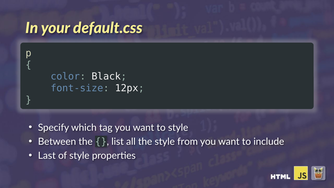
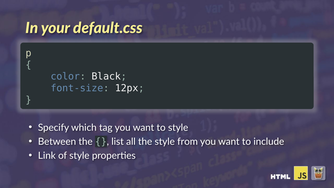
Last: Last -> Link (47, 155)
